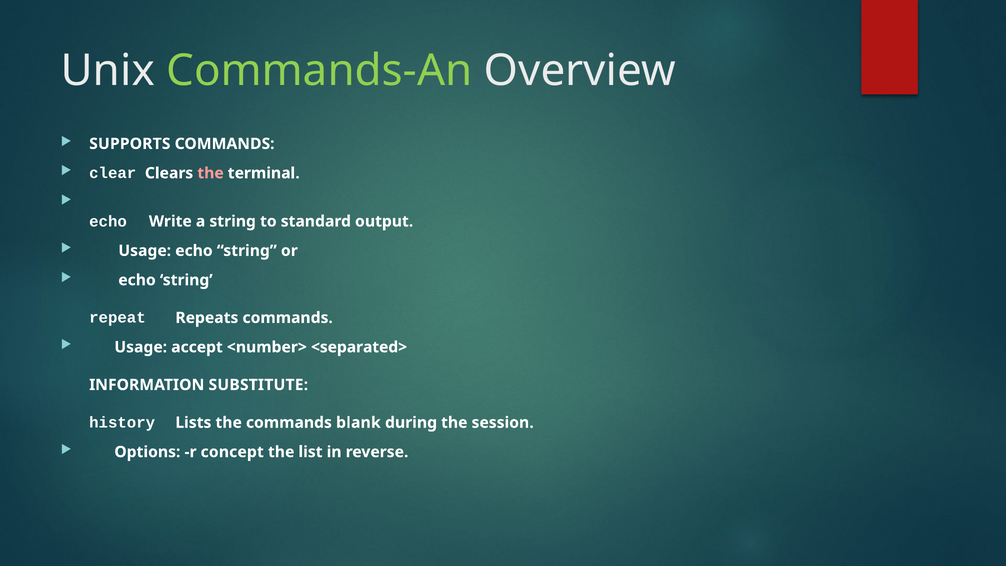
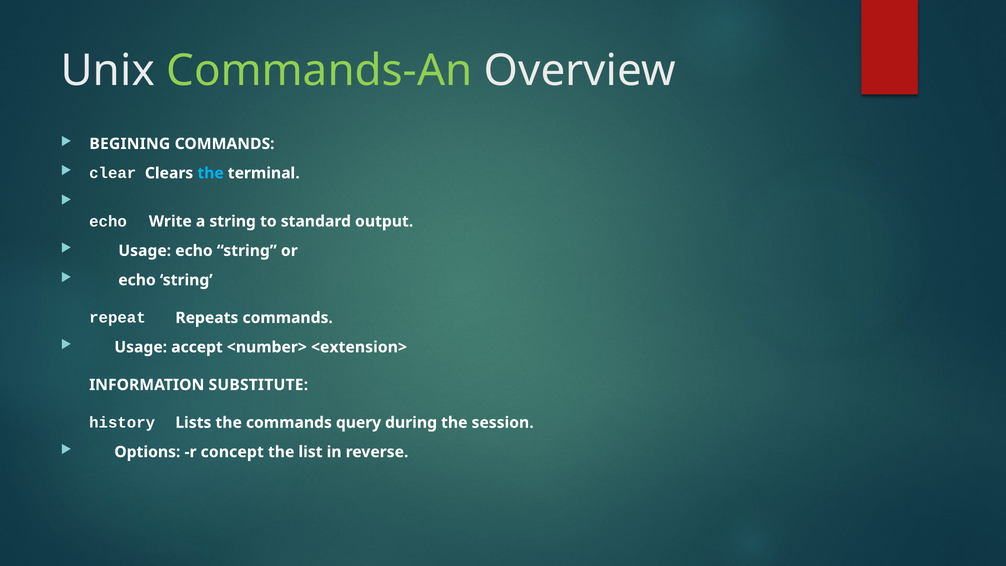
SUPPORTS: SUPPORTS -> BEGINING (130, 144)
the colour: pink -> light blue (211, 173)
<separated>: <separated> -> <extension> (359, 347)
blank: blank -> query (359, 423)
